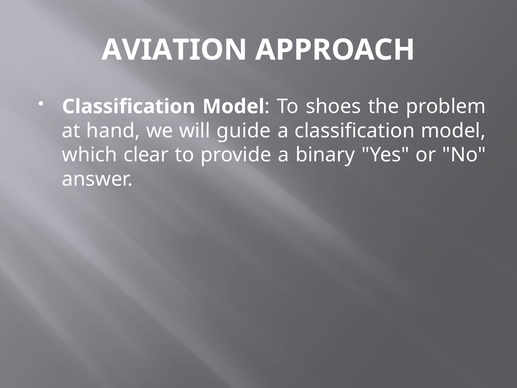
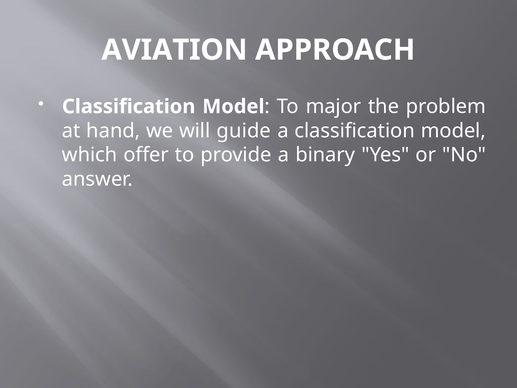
shoes: shoes -> major (333, 106)
clear: clear -> offer (146, 155)
